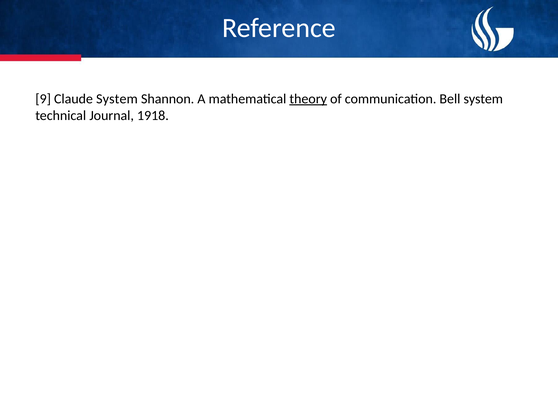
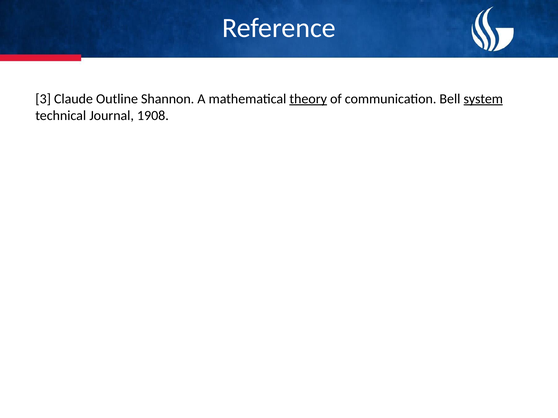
9: 9 -> 3 (43, 99)
Claude System: System -> Outline (117, 99)
system underline: none -> present (483, 99)
1918: 1918 -> 1908 (153, 116)
